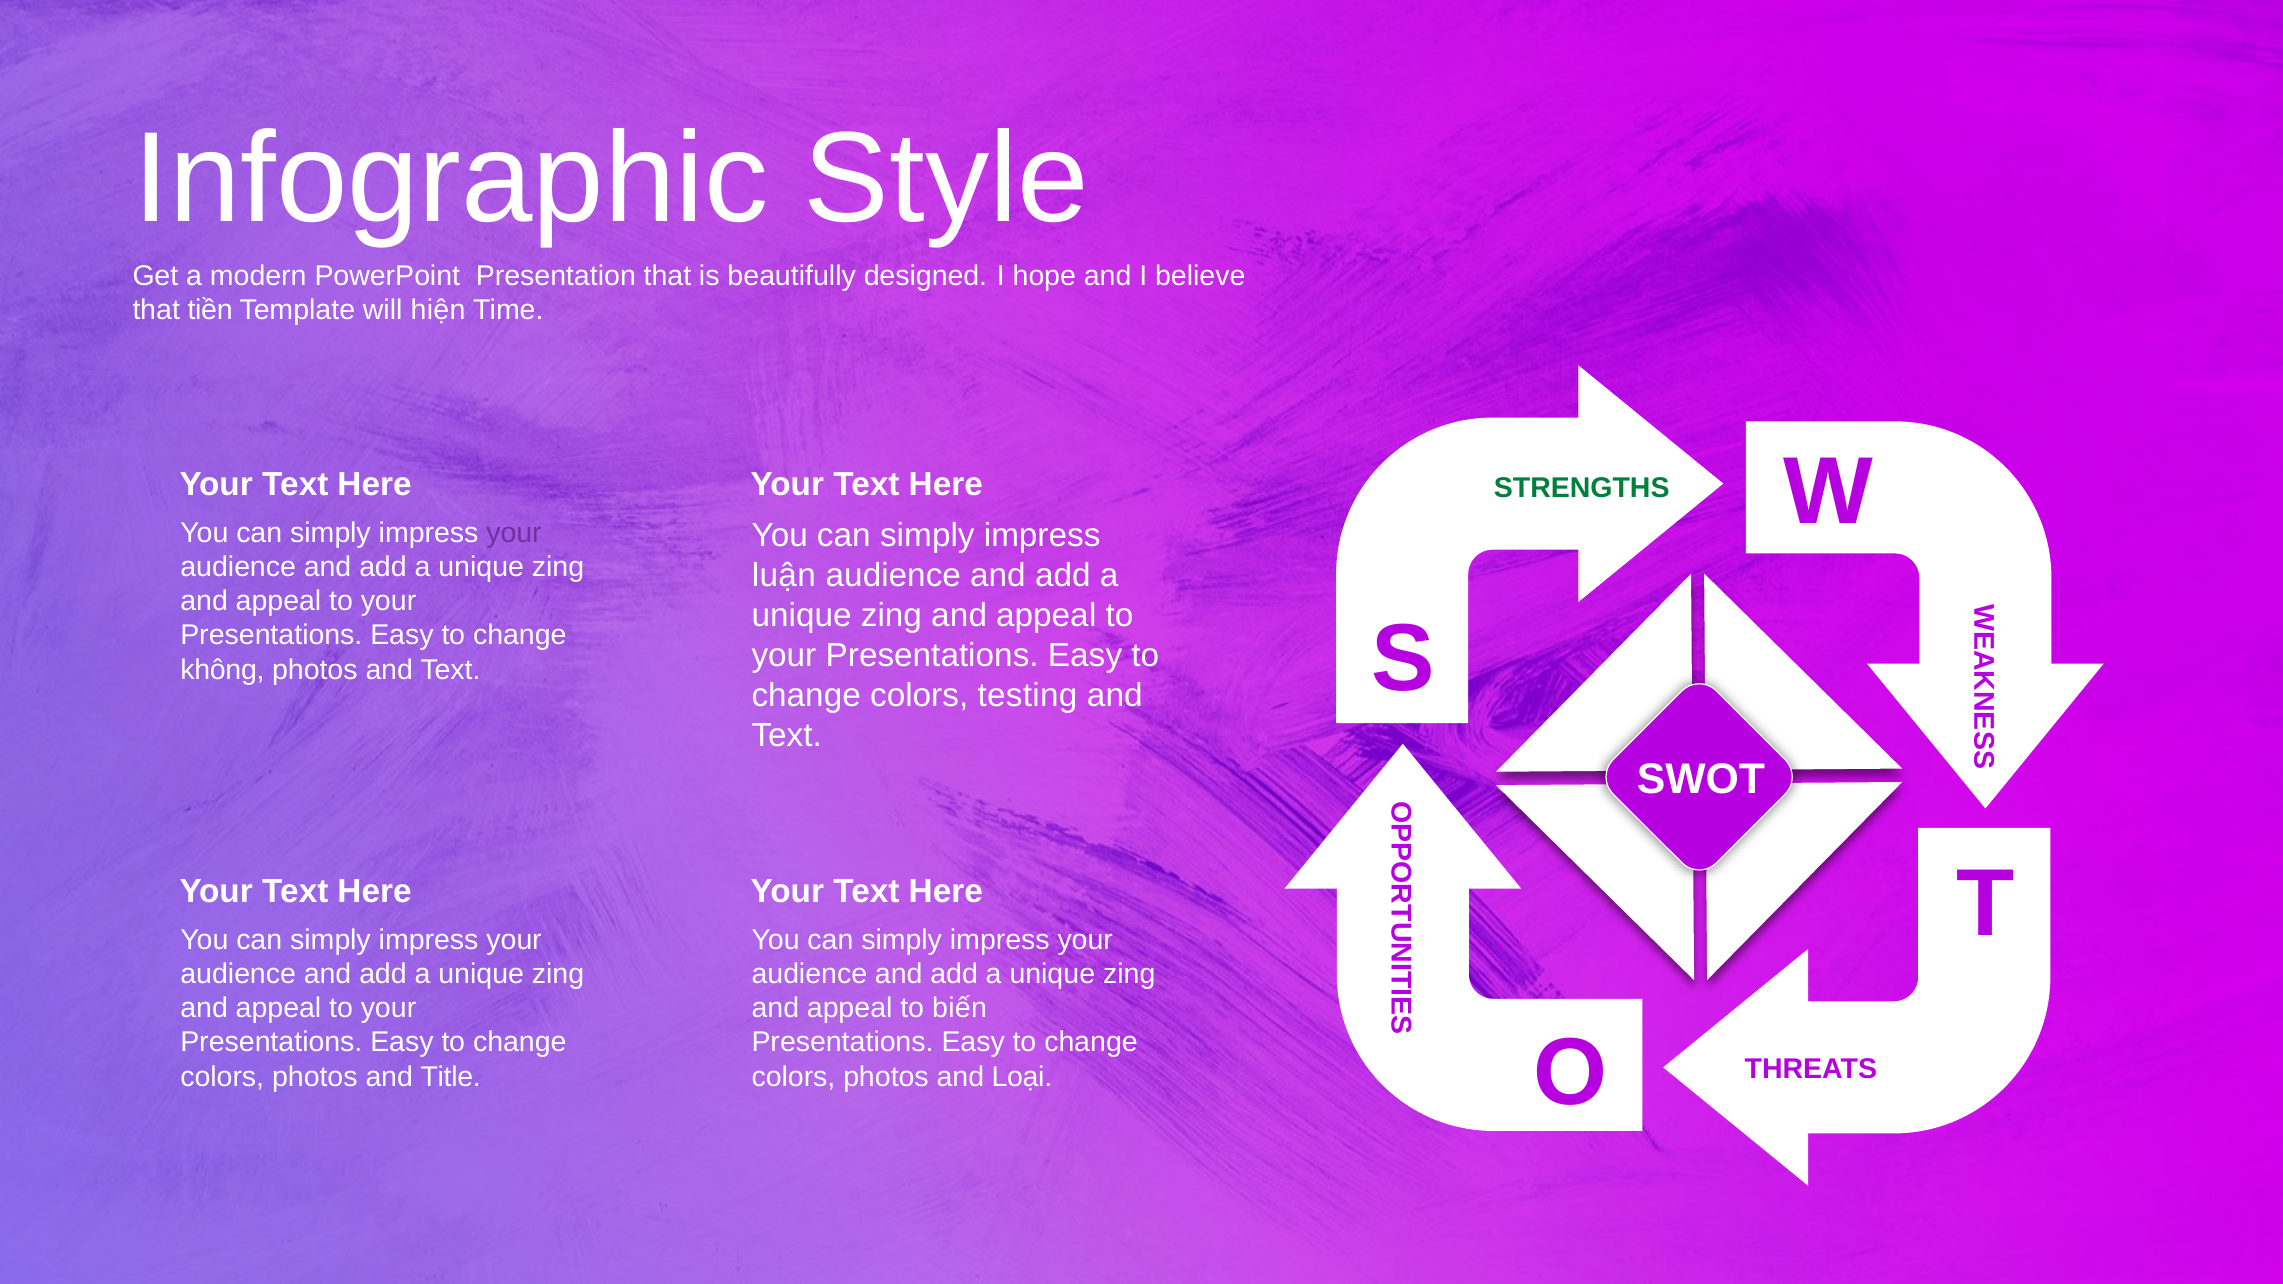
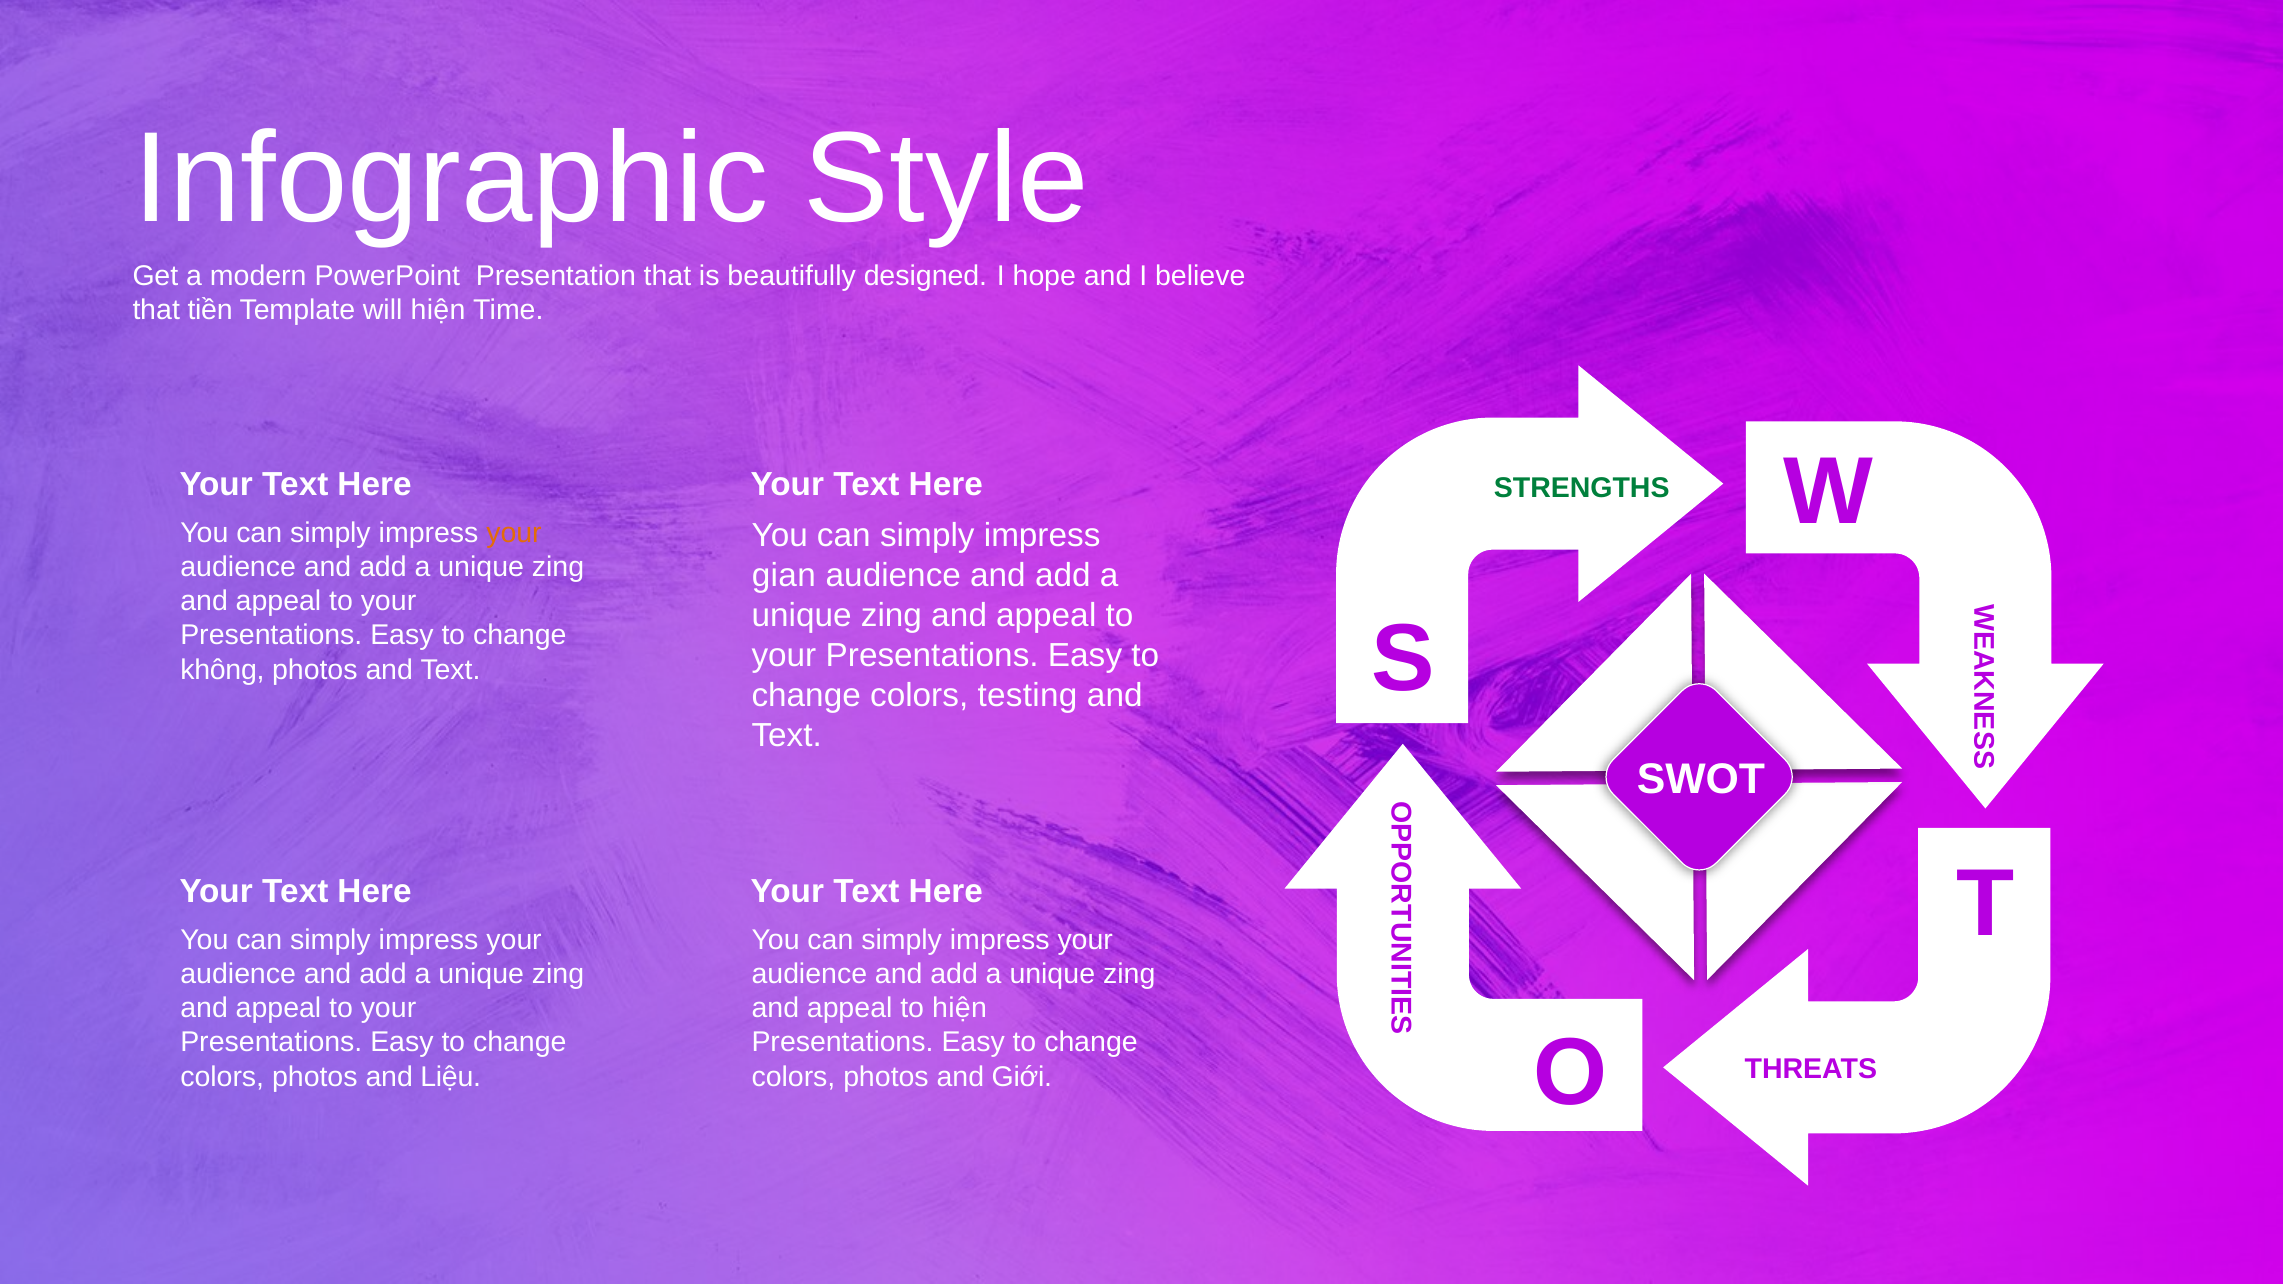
your colour: purple -> orange (514, 533)
luận: luận -> gian (784, 576)
to biến: biến -> hiện (960, 1008)
Title: Title -> Liệu (451, 1077)
Loại: Loại -> Giới (1022, 1077)
